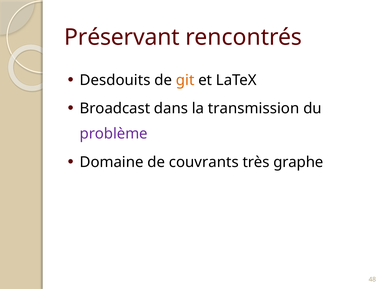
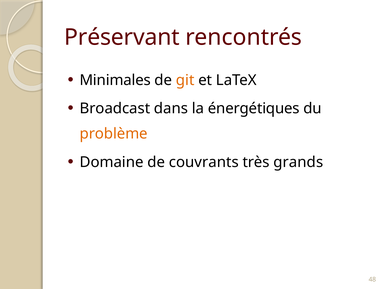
Desdouits: Desdouits -> Minimales (115, 80)
transmission: transmission -> énergétiques (254, 108)
problème colour: purple -> orange (114, 134)
graphe: graphe -> grands (298, 162)
